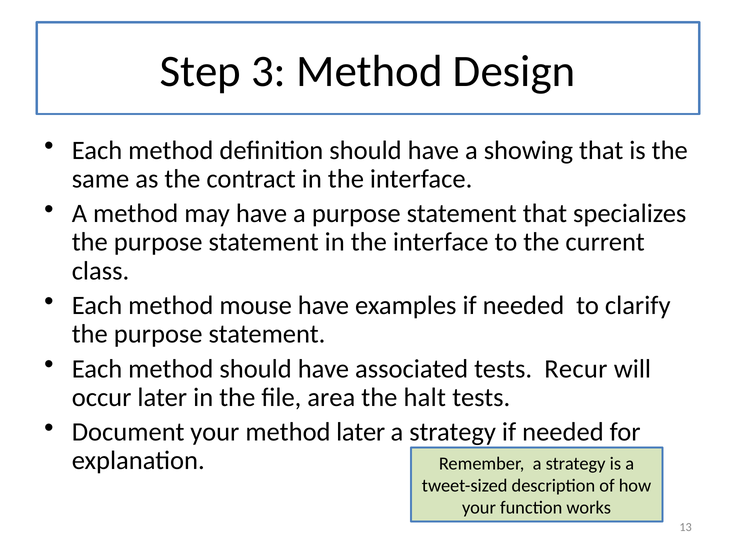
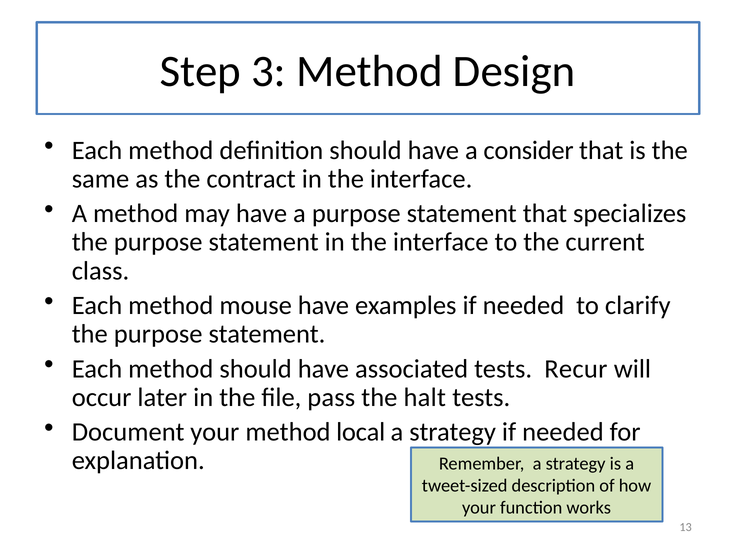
showing: showing -> consider (529, 150)
area: area -> pass (331, 397)
method later: later -> local (361, 432)
